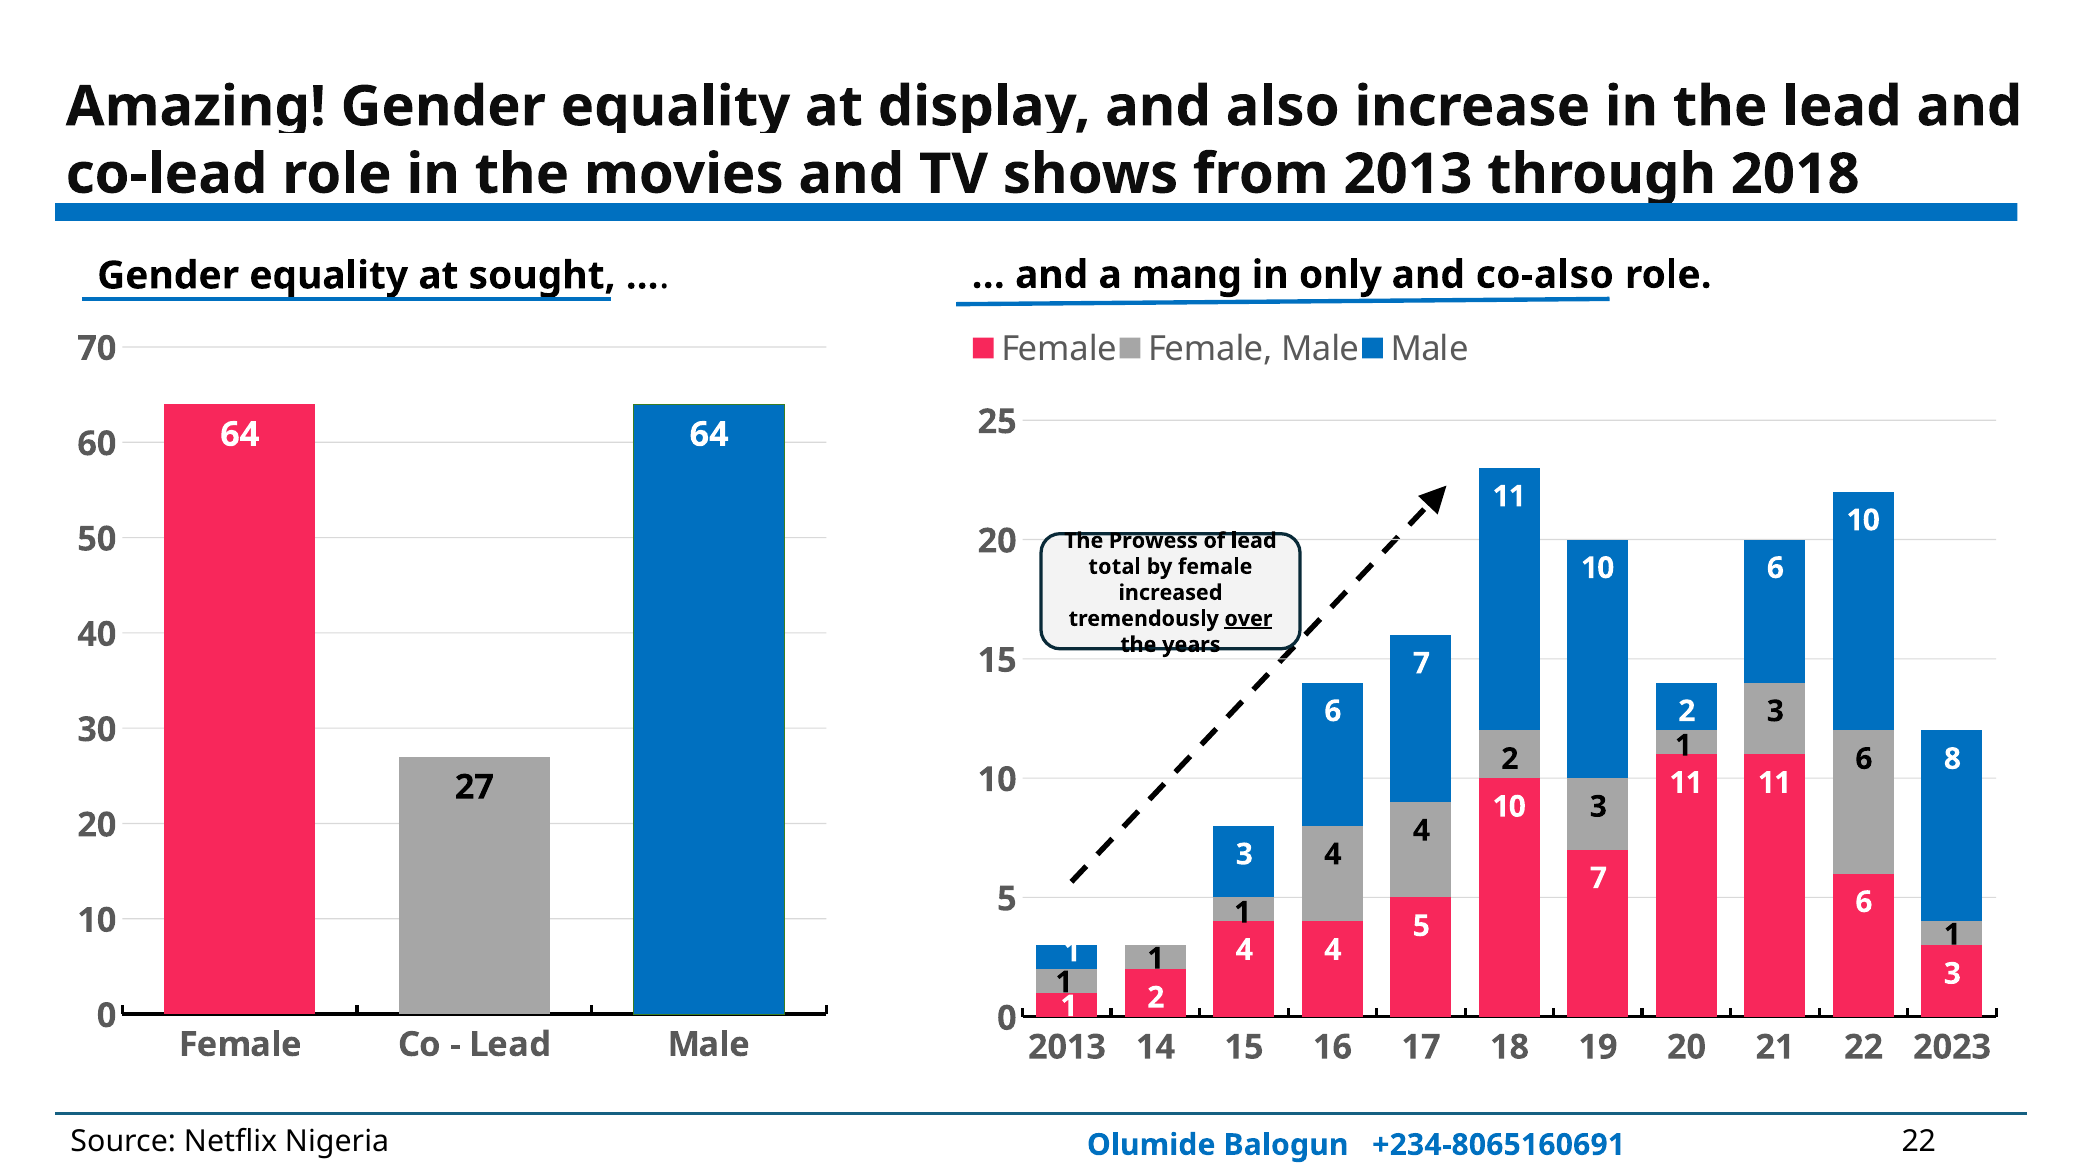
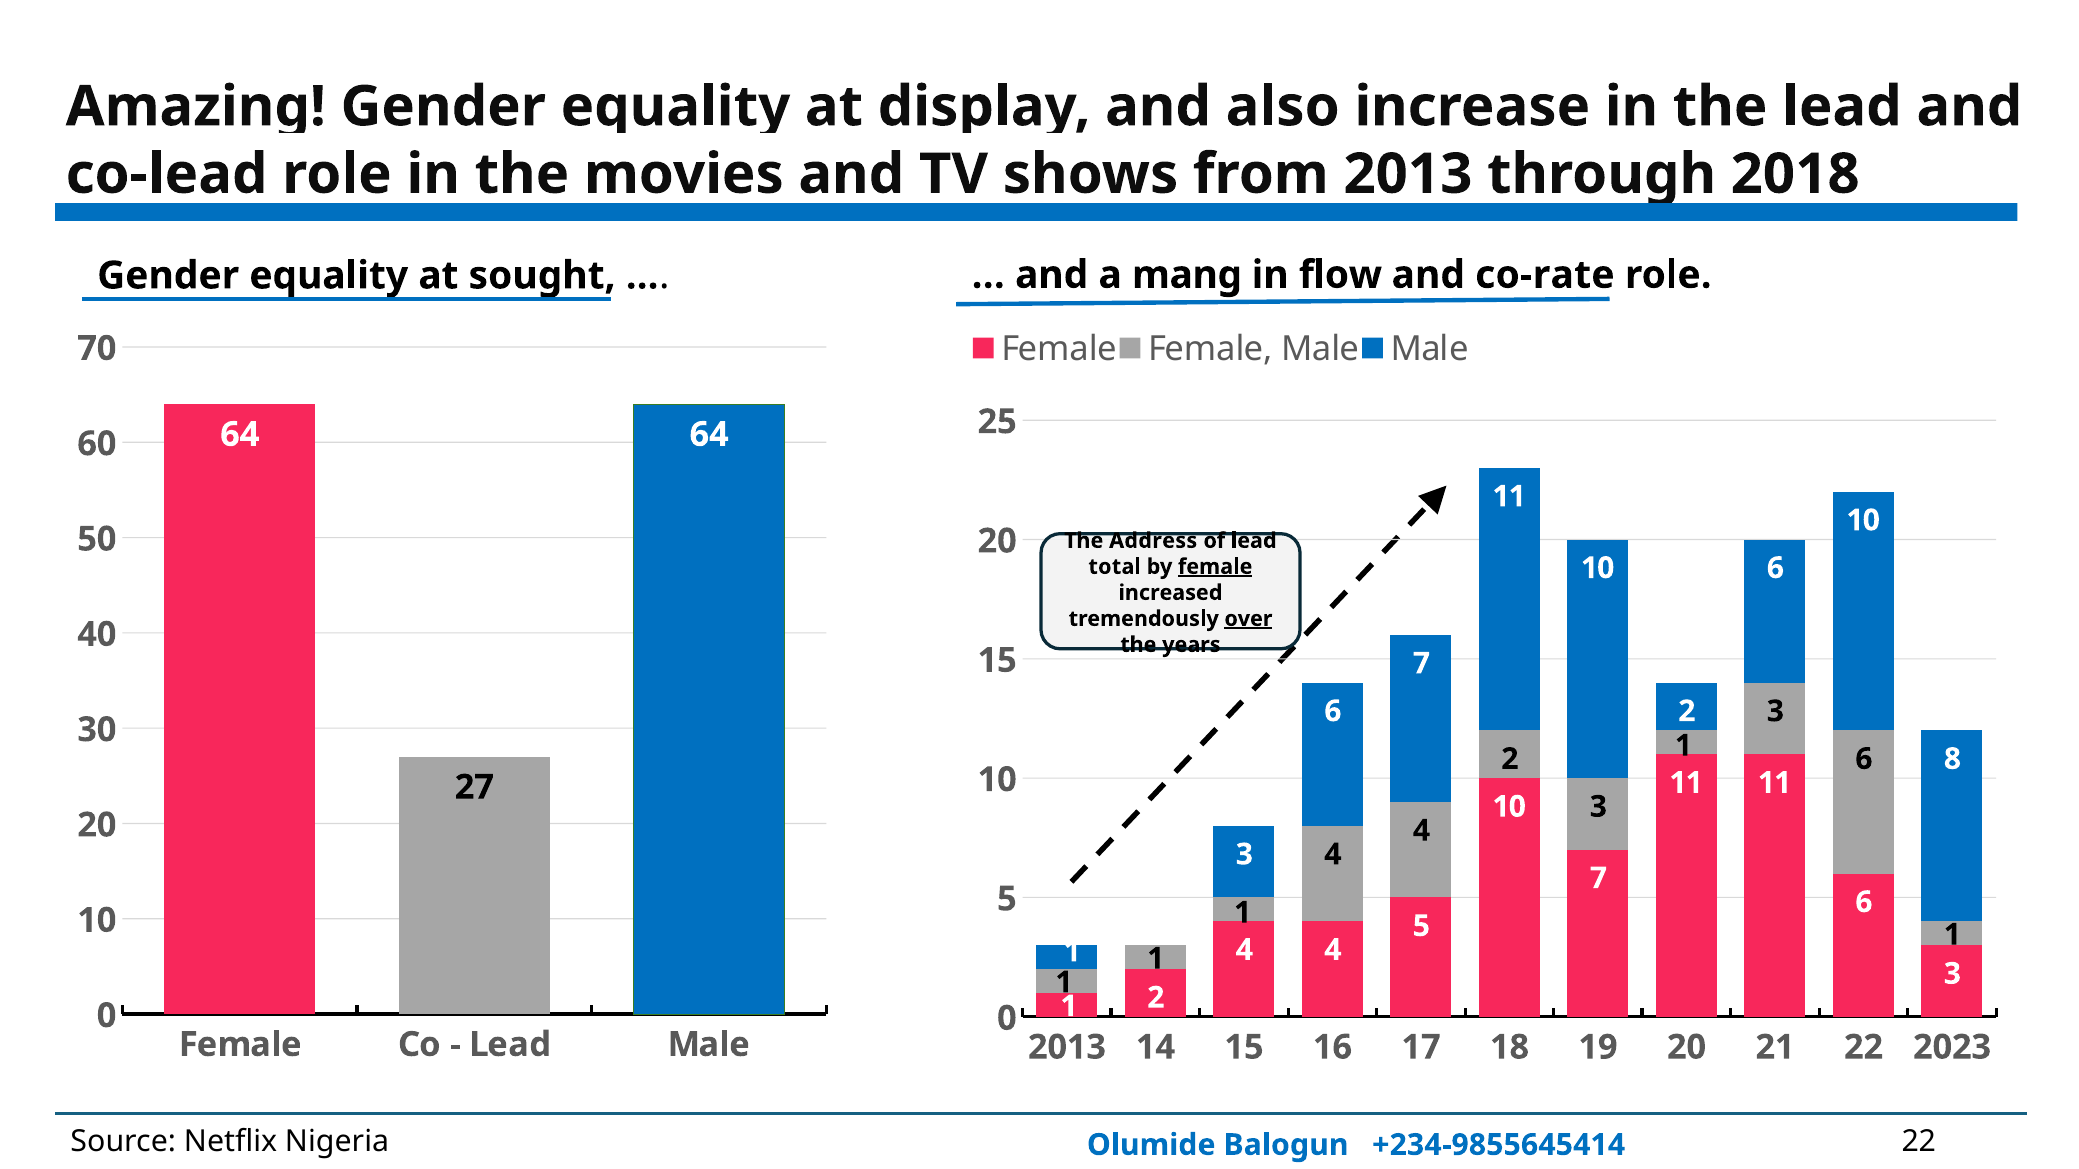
only: only -> flow (1340, 275)
co-also: co-also -> co-rate (1545, 275)
Prowess: Prowess -> Address (1153, 541)
female underline: none -> present (1215, 567)
+234-8065160691: +234-8065160691 -> +234-9855645414 (1499, 1145)
